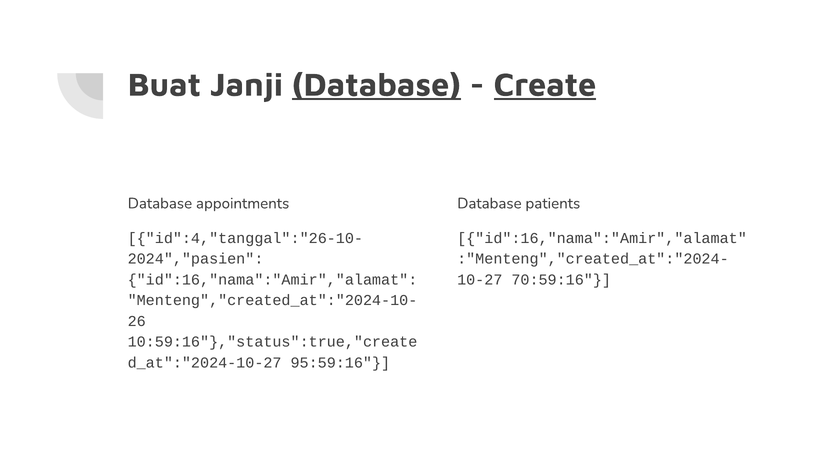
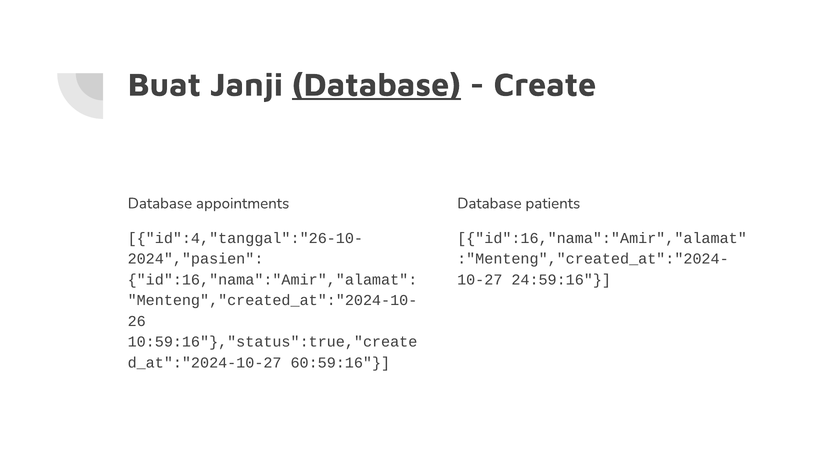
Create underline: present -> none (545, 85)
70:59:16: 70:59:16 -> 24:59:16 (561, 280)
95:59:16: 95:59:16 -> 60:59:16 (340, 363)
